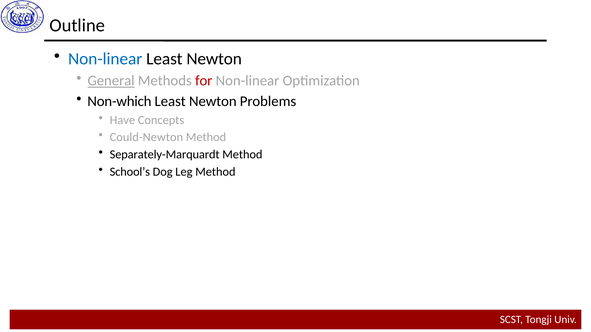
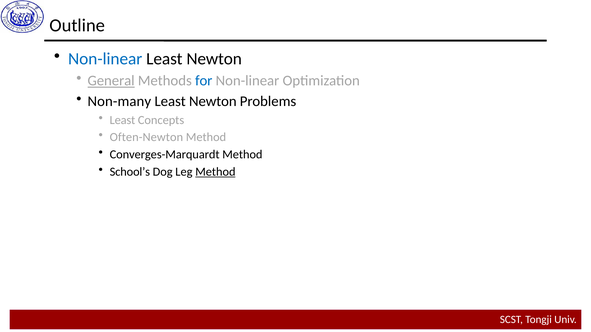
for colour: red -> blue (204, 81)
Non-which: Non-which -> Non-many (119, 102)
Have: Have -> Least (122, 120)
Could-Newton: Could-Newton -> Often-Newton (146, 137)
Separately-Marquardt: Separately-Marquardt -> Converges-Marquardt (165, 155)
Method underline: none -> present (215, 172)
